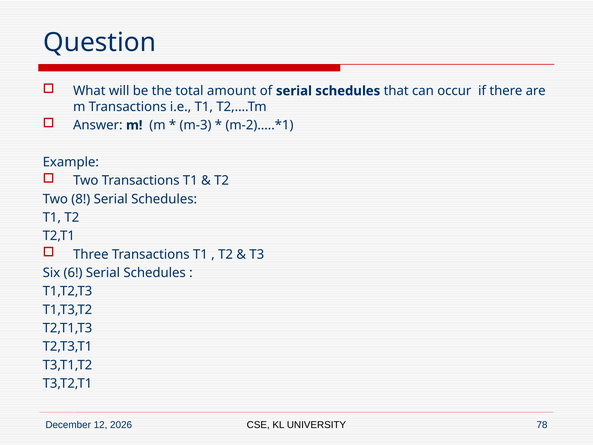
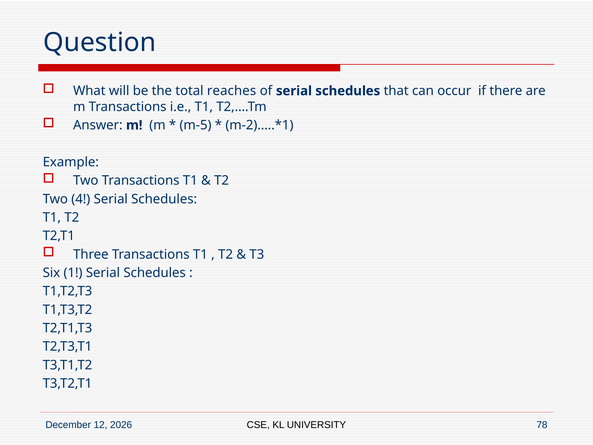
amount: amount -> reaches (232, 91)
m-3: m-3 -> m-5 (196, 125)
8: 8 -> 4 (81, 199)
6: 6 -> 1 (73, 273)
